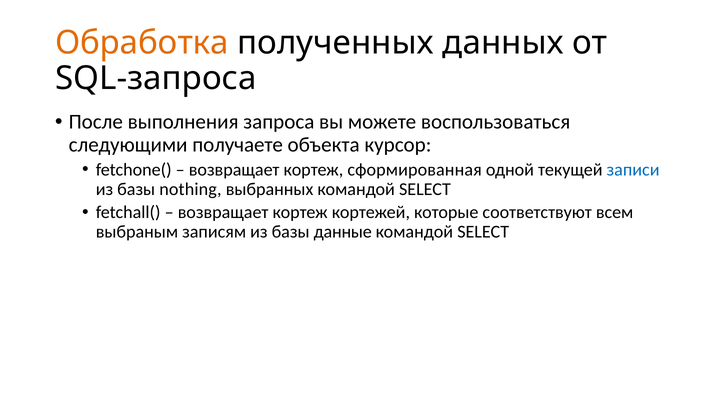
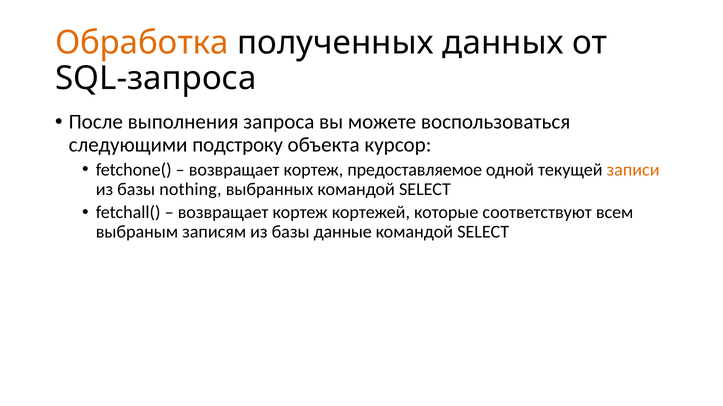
получаете: получаете -> подстроку (238, 145)
сформированная: сформированная -> предоставляемое (415, 170)
записи colour: blue -> orange (633, 170)
